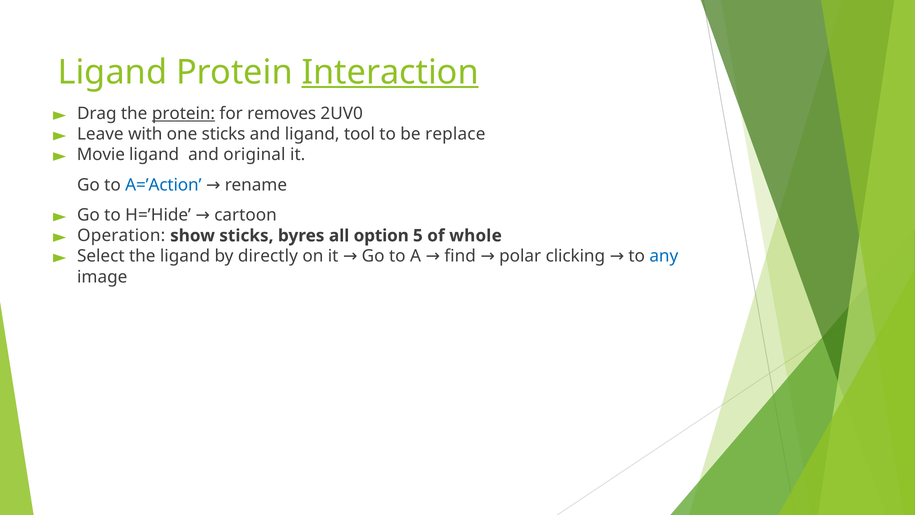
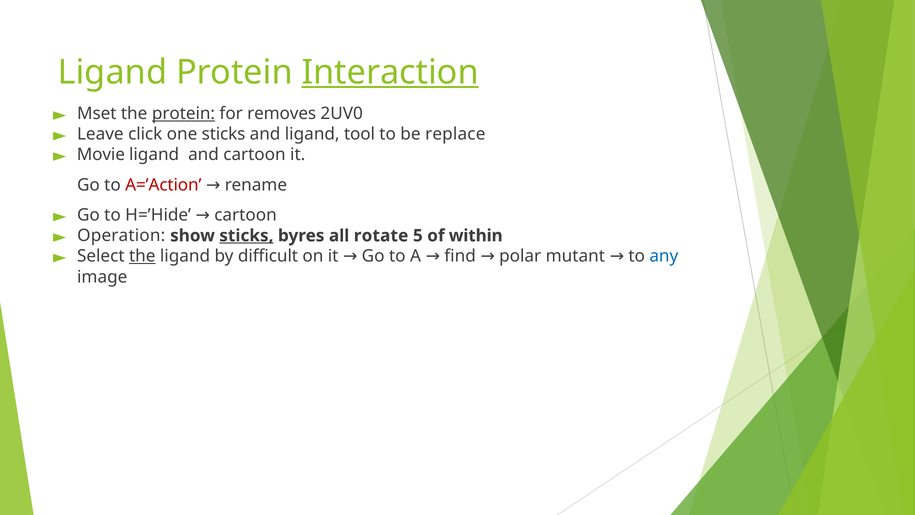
Drag: Drag -> Mset (97, 114)
with: with -> click (145, 134)
and original: original -> cartoon (254, 155)
A=’Action colour: blue -> red (163, 185)
sticks underline: none -> present (246, 236)
option: option -> rotate (381, 236)
whole: whole -> within (476, 236)
the underline: none -> present (142, 256)
directly: directly -> difficult (268, 256)
clicking: clicking -> mutant (575, 256)
